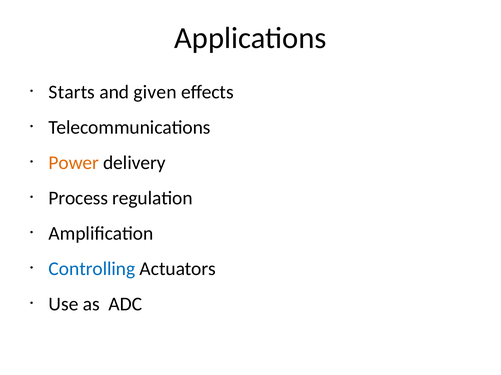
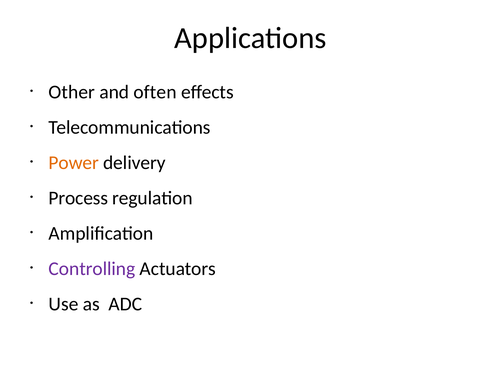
Starts: Starts -> Other (72, 92)
given: given -> often (155, 92)
Controlling colour: blue -> purple (92, 269)
